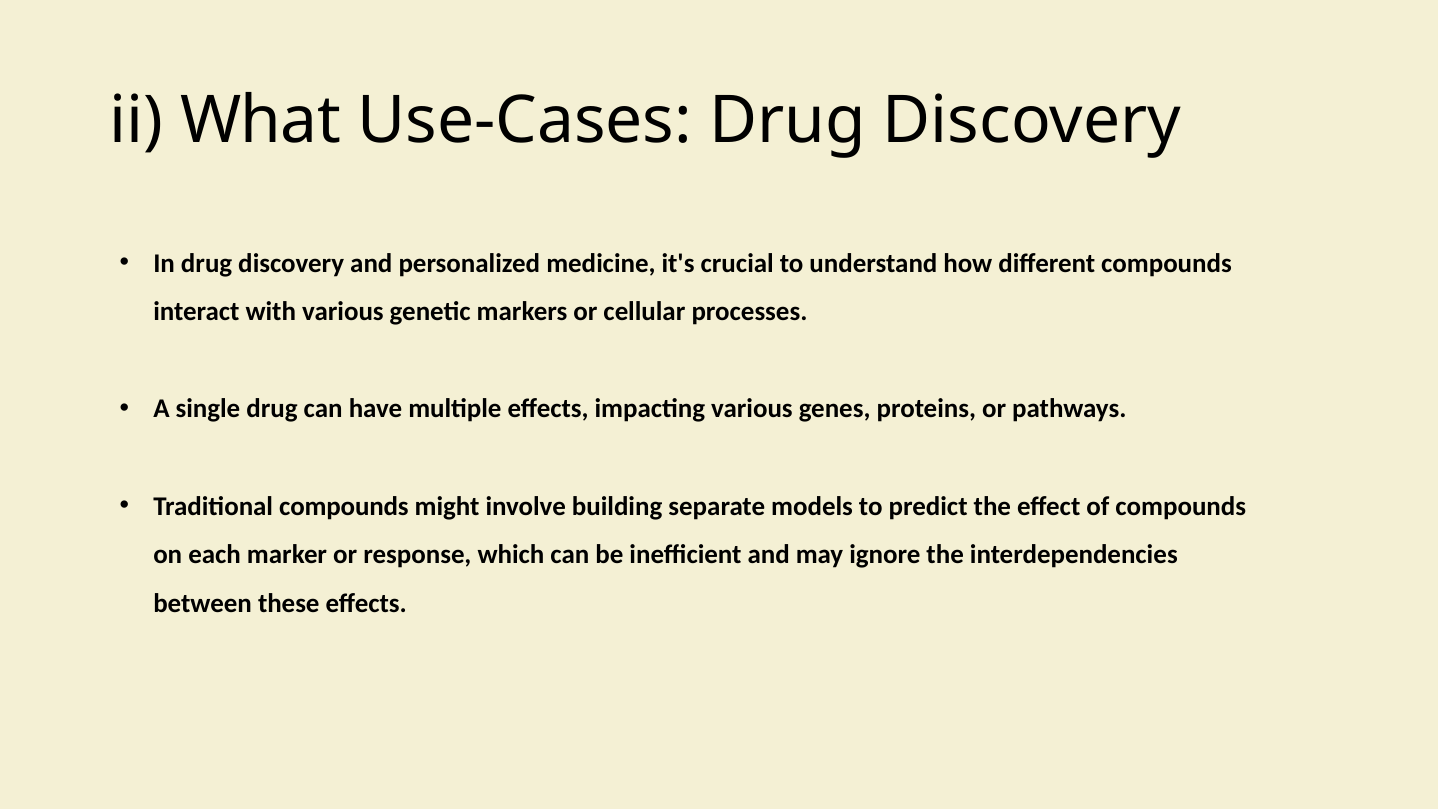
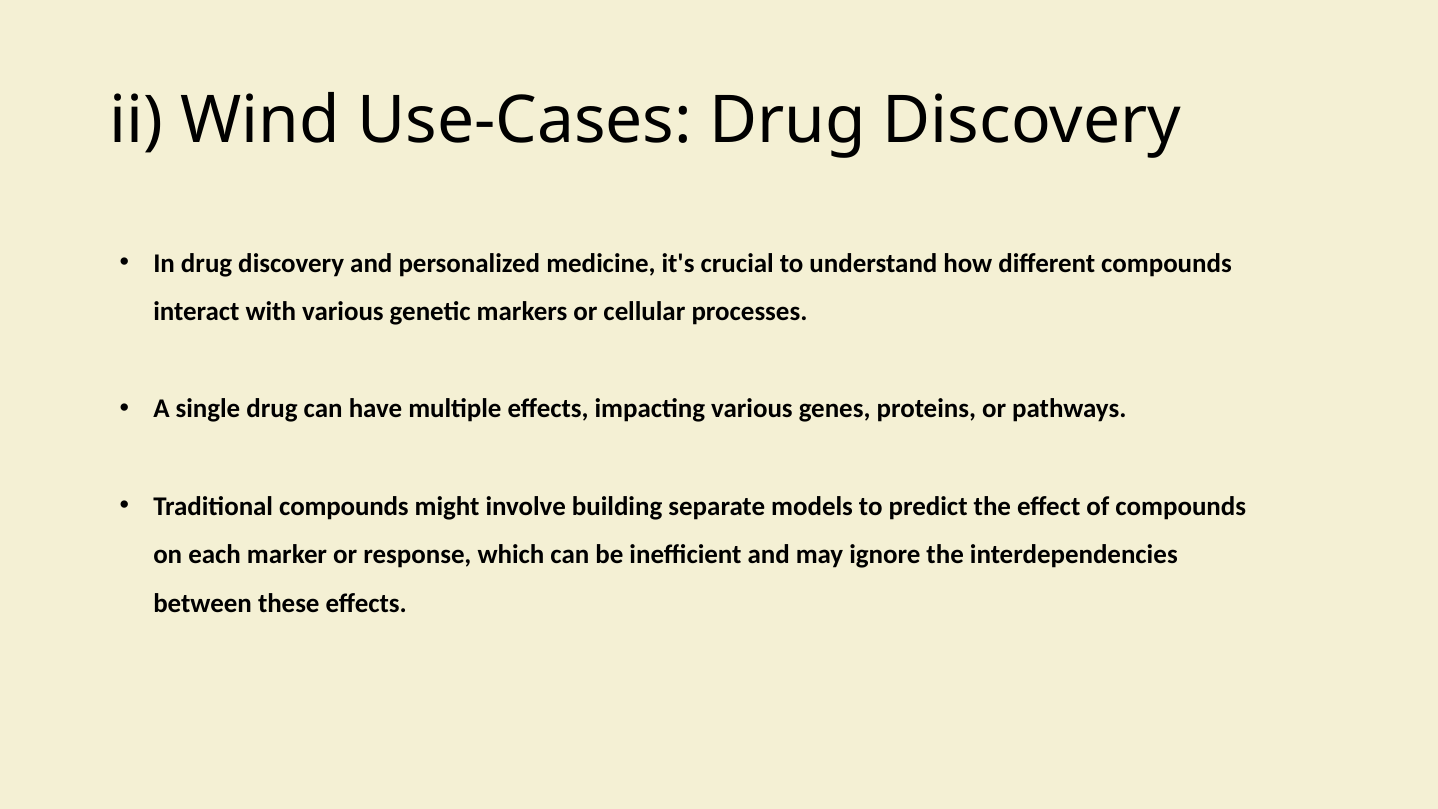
What: What -> Wind (260, 121)
